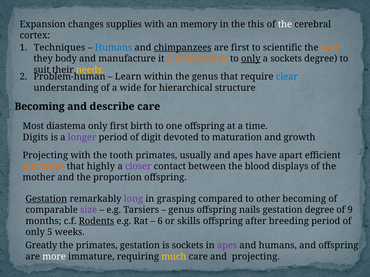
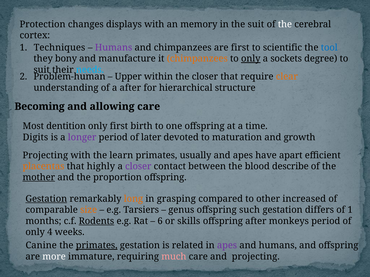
Expansion: Expansion -> Protection (43, 24)
supplies: supplies -> displays (124, 24)
the this: this -> suit (256, 24)
Humans colour: blue -> purple (114, 48)
chimpanzees underline: present -> none (183, 48)
tool colour: orange -> blue (329, 48)
body: body -> bony (66, 59)
needs colour: yellow -> light blue (90, 70)
Learn: Learn -> Upper (128, 77)
the genus: genus -> closer (205, 77)
clear colour: blue -> orange (287, 77)
a wide: wide -> after (130, 88)
describe: describe -> allowing (112, 107)
diastema: diastema -> dentition (66, 126)
digit: digit -> later (151, 137)
tooth: tooth -> learn (121, 155)
displays: displays -> describe (290, 167)
mother underline: none -> present (39, 178)
long colour: purple -> orange (133, 199)
other becoming: becoming -> increased (304, 199)
size colour: purple -> orange (89, 210)
nails: nails -> such (250, 210)
gestation degree: degree -> differs (319, 210)
of 9: 9 -> 1 (350, 210)
breeding: breeding -> monkeys (289, 221)
5: 5 -> 4 (50, 232)
Greatly: Greatly -> Canine (41, 246)
primates underline: none -> present (97, 246)
is sockets: sockets -> related (188, 246)
much colour: yellow -> pink (174, 257)
